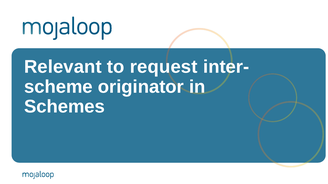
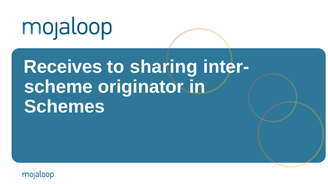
Relevant: Relevant -> Receives (63, 67)
request: request -> sharing (164, 67)
